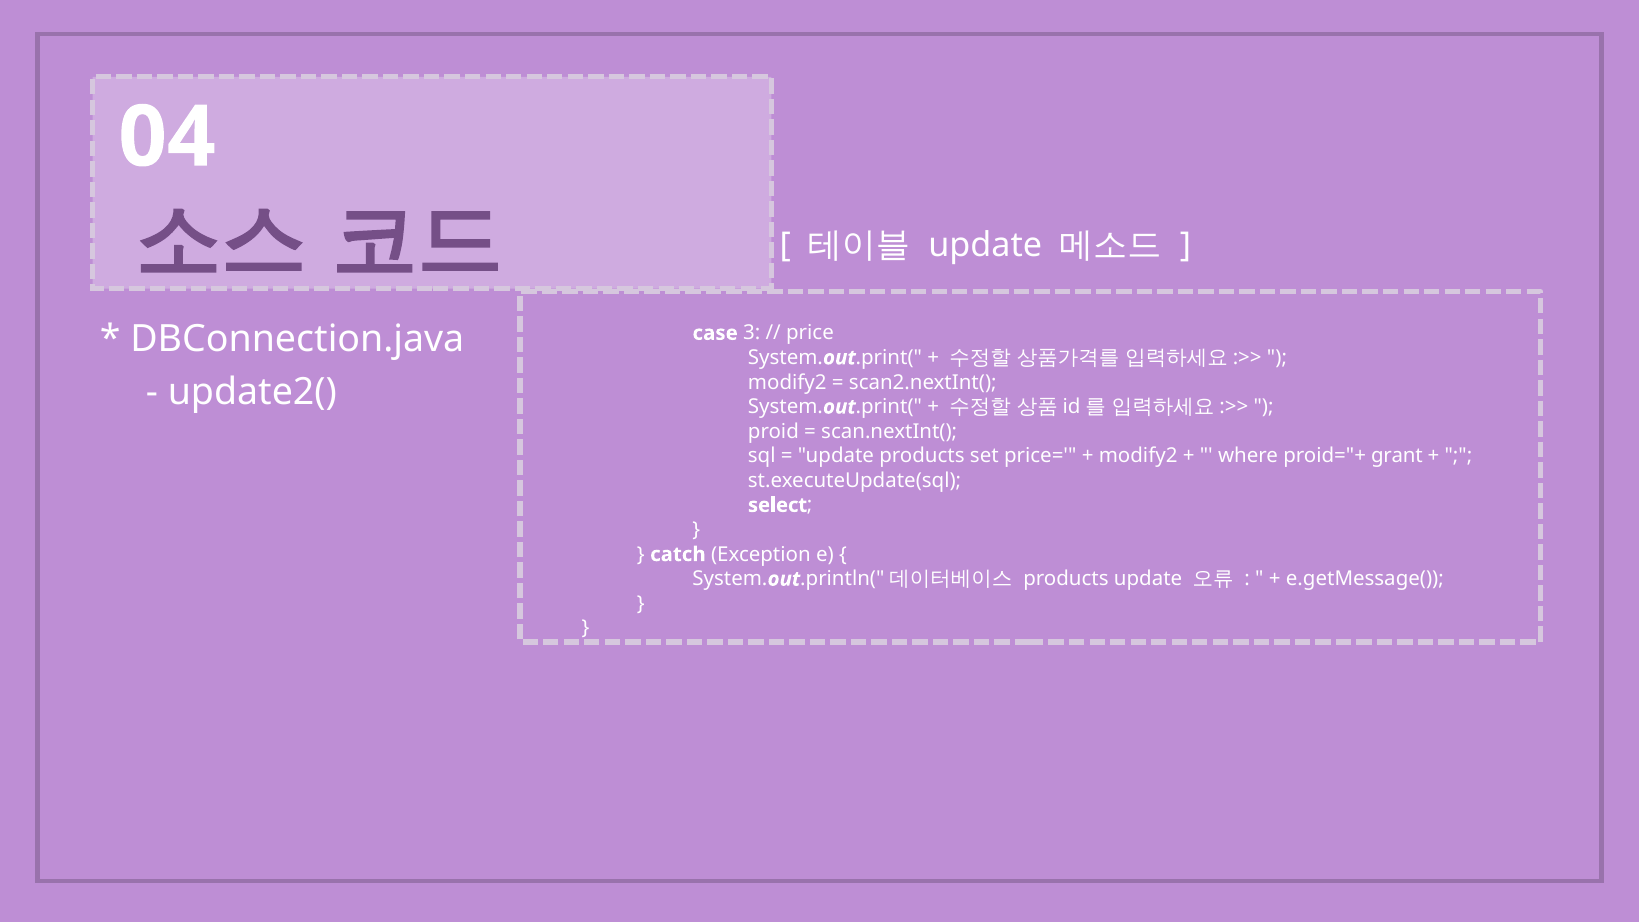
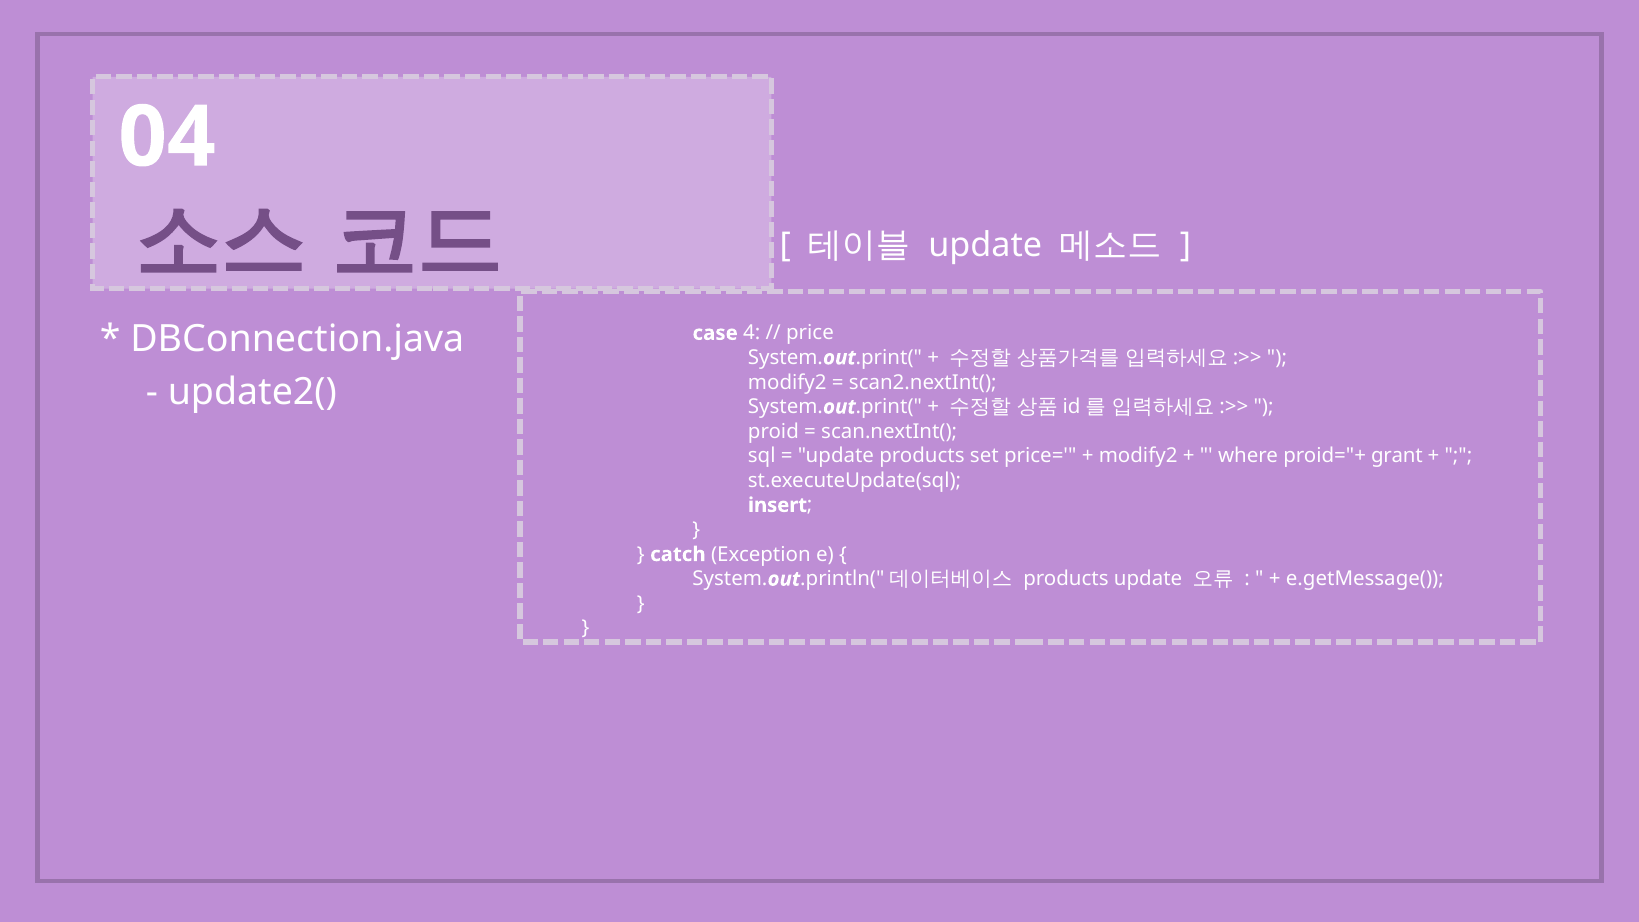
3: 3 -> 4 (752, 333)
select: select -> insert (777, 505)
